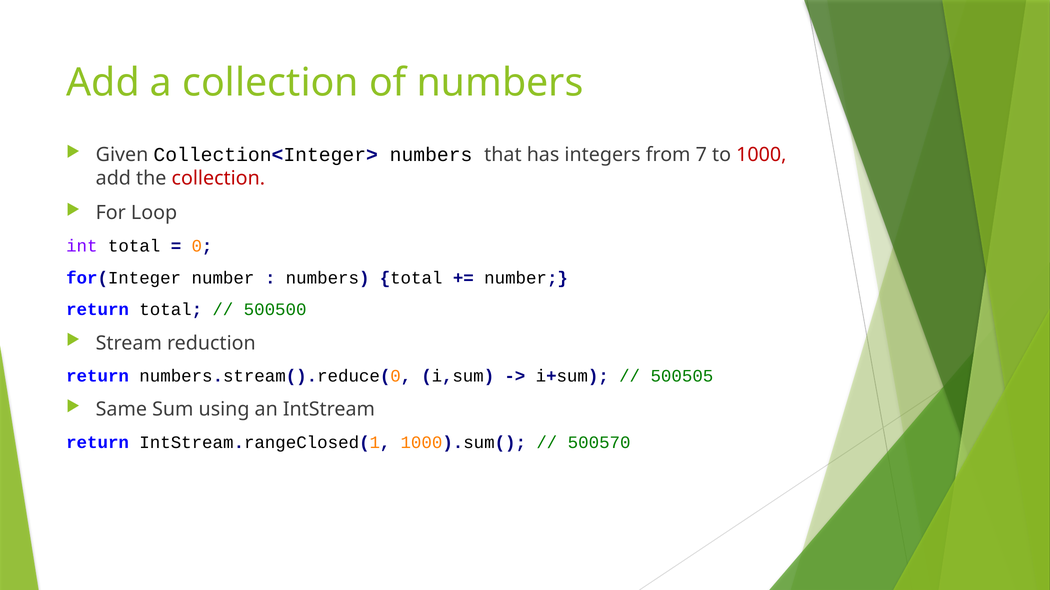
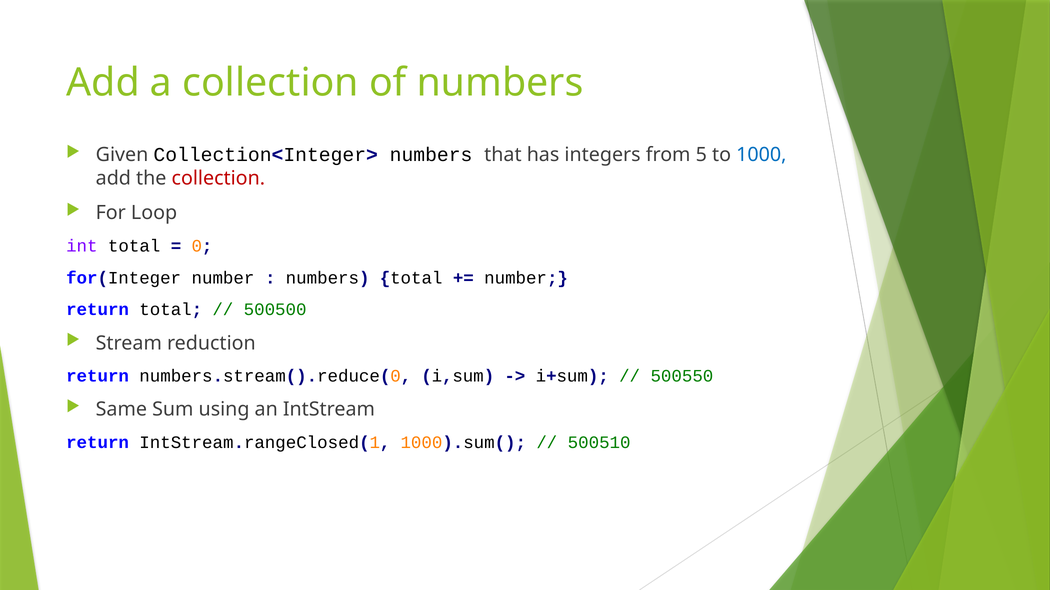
7: 7 -> 5 (701, 155)
1000 colour: red -> blue (761, 155)
500505: 500505 -> 500550 (682, 376)
500570: 500570 -> 500510 (599, 443)
